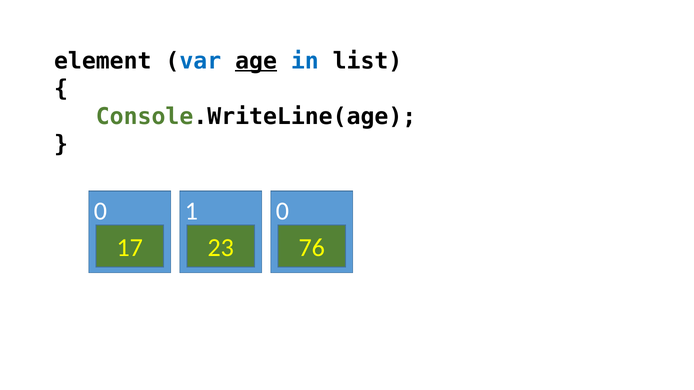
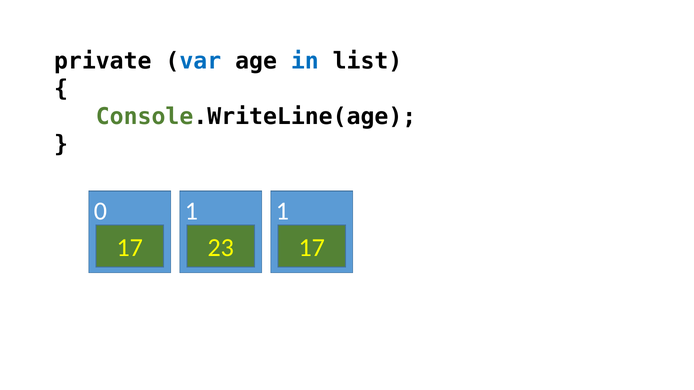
element: element -> private (103, 61)
age underline: present -> none (256, 61)
1 0: 0 -> 1 (282, 211)
23 76: 76 -> 17 (312, 248)
